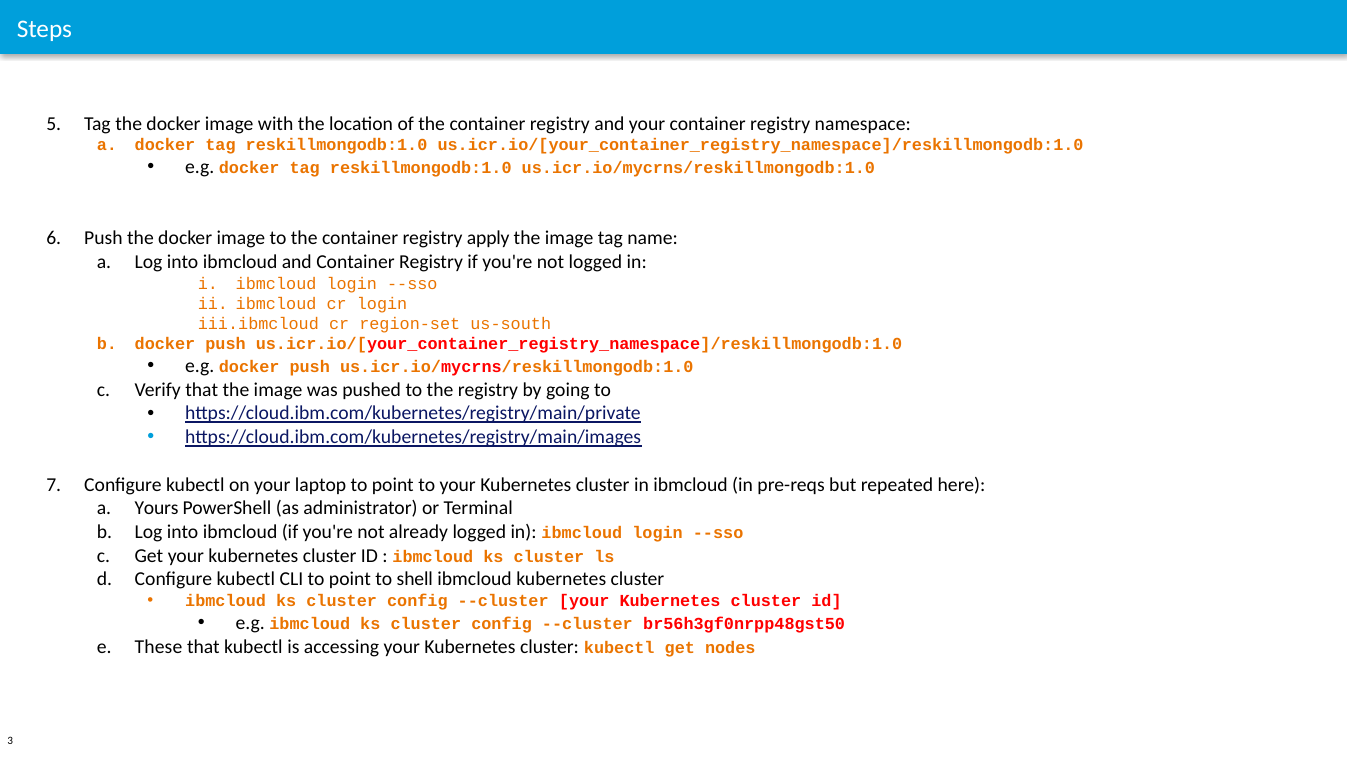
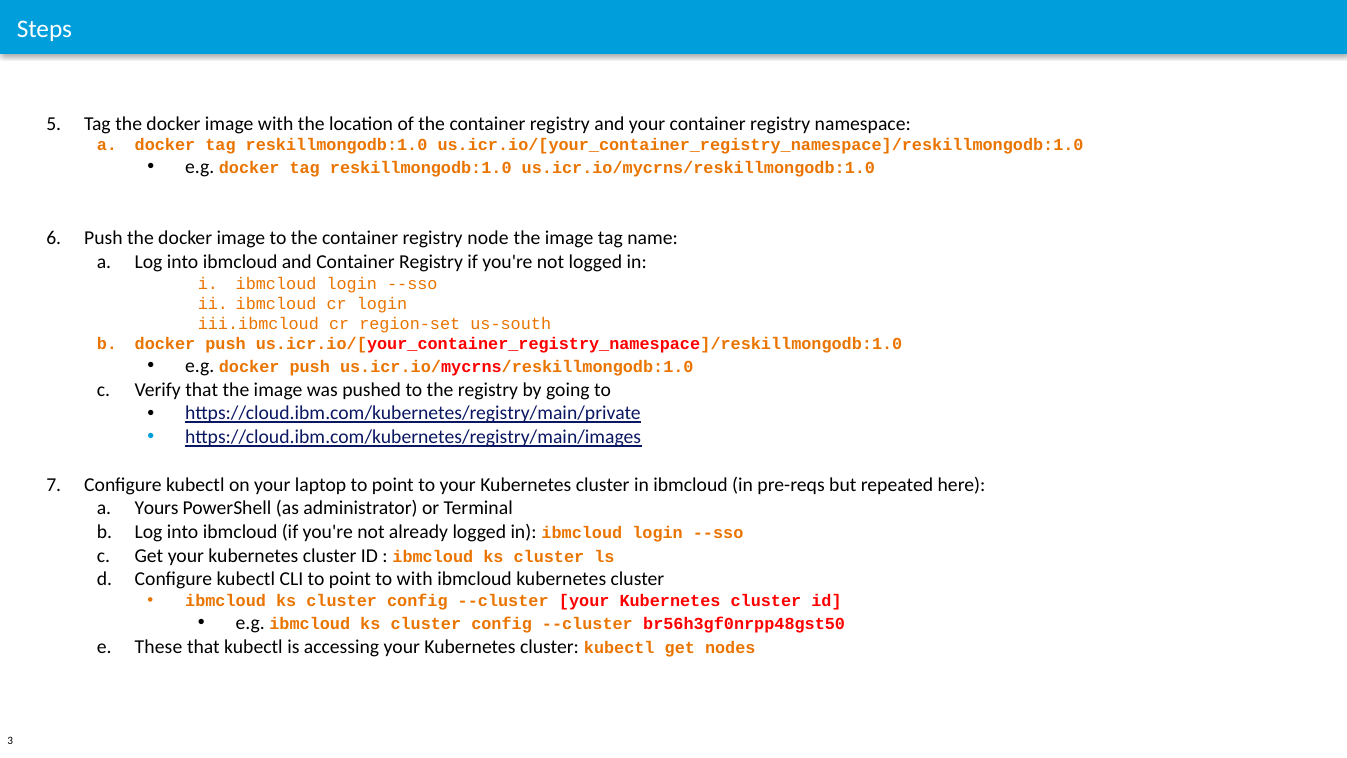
apply: apply -> node (488, 238)
to shell: shell -> with (415, 579)
